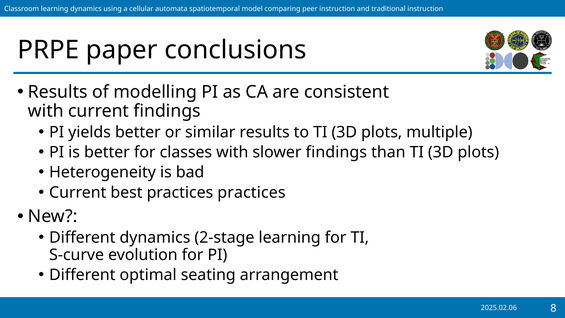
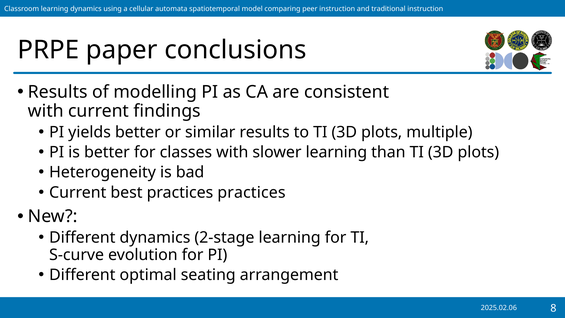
slower findings: findings -> learning (336, 152)
